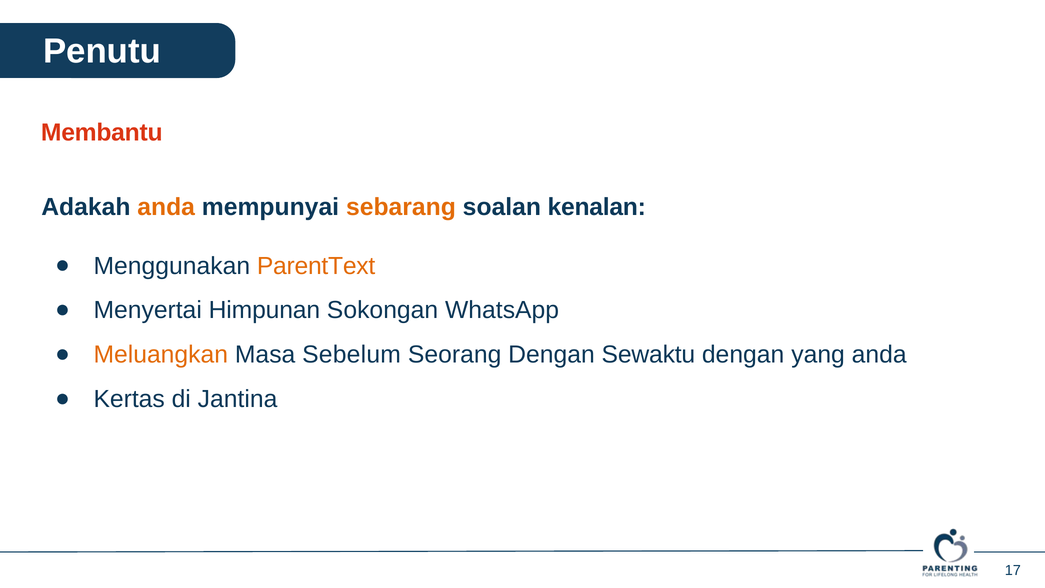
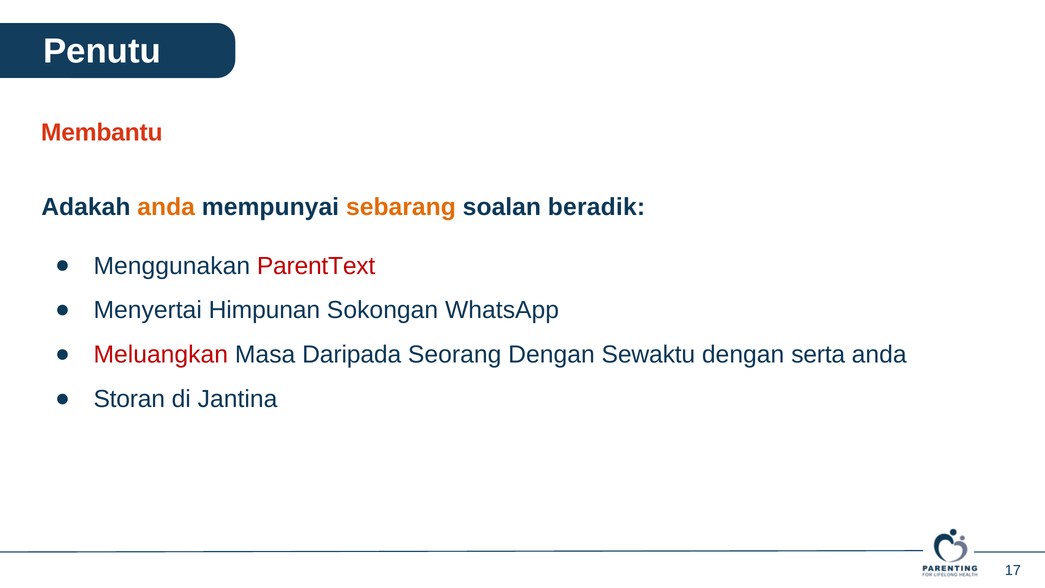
kenalan: kenalan -> beradik (597, 207)
ParentText colour: orange -> red (316, 266)
Meluangkan colour: orange -> red (161, 355)
Sebelum: Sebelum -> Daripada (352, 355)
yang: yang -> serta (818, 355)
Kertas: Kertas -> Storan (129, 399)
